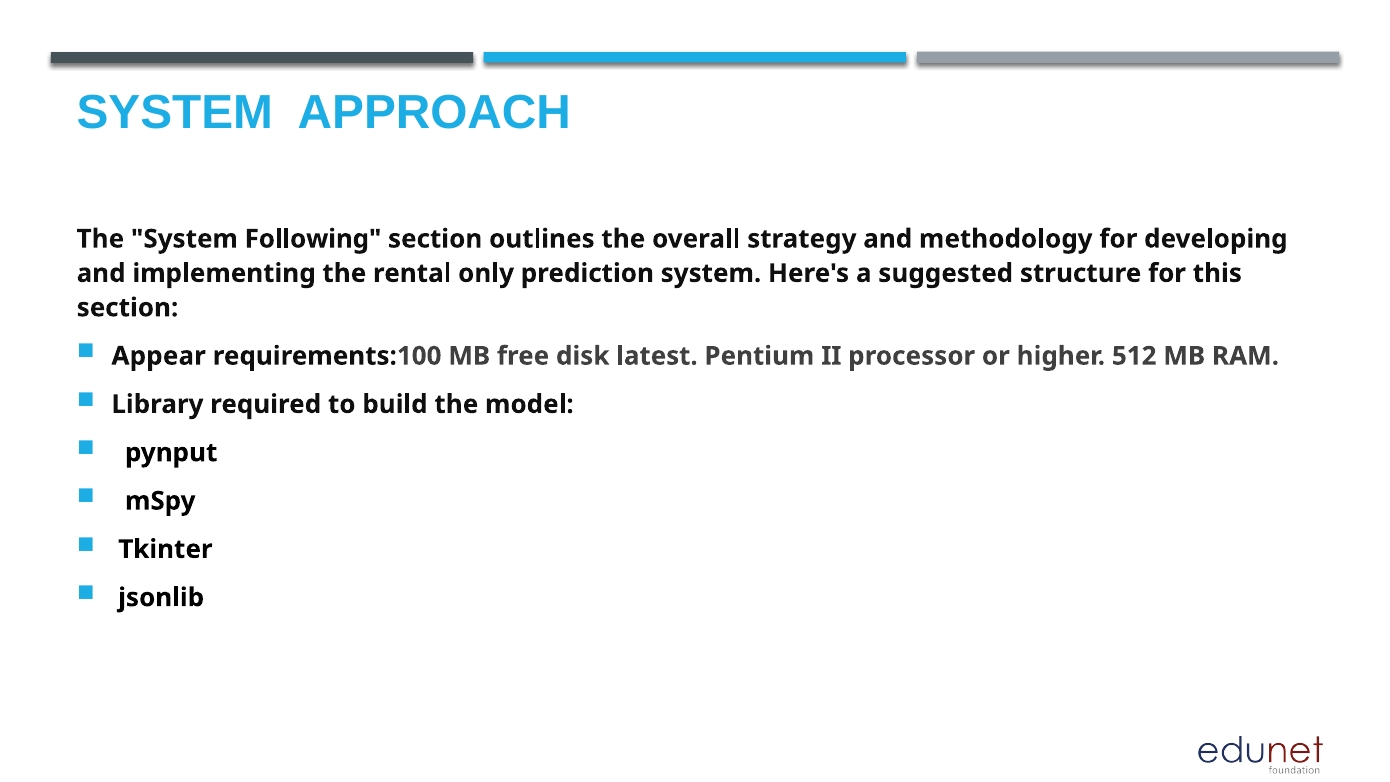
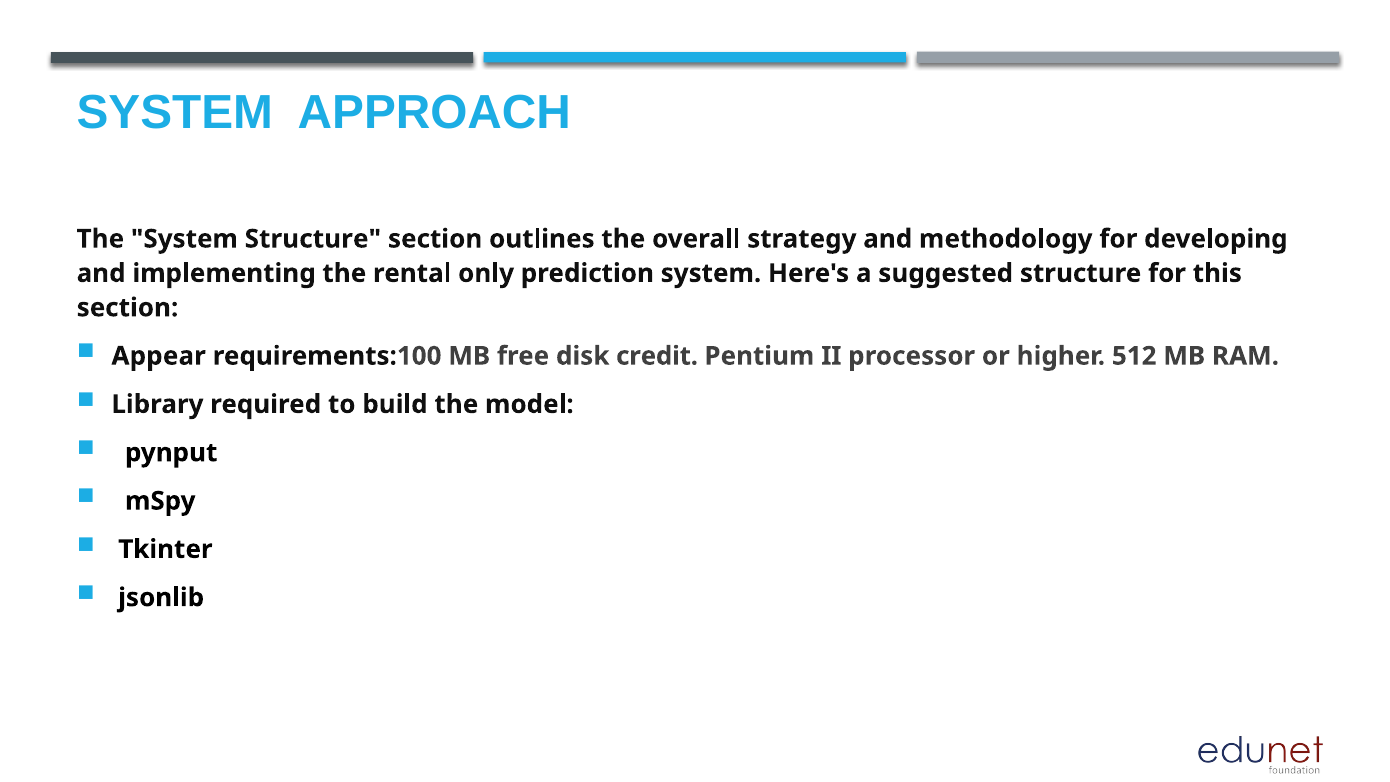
System Following: Following -> Structure (313, 239)
latest: latest -> credit (657, 356)
